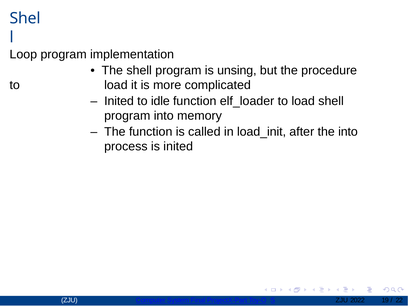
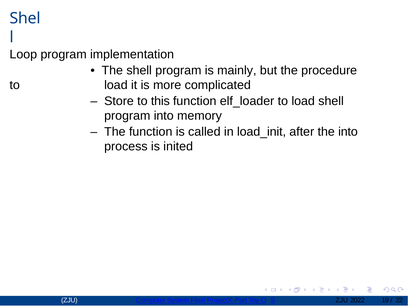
unsing: unsing -> mainly (237, 70)
Inited: Inited -> Store (119, 101)
idle: idle -> this (160, 101)
